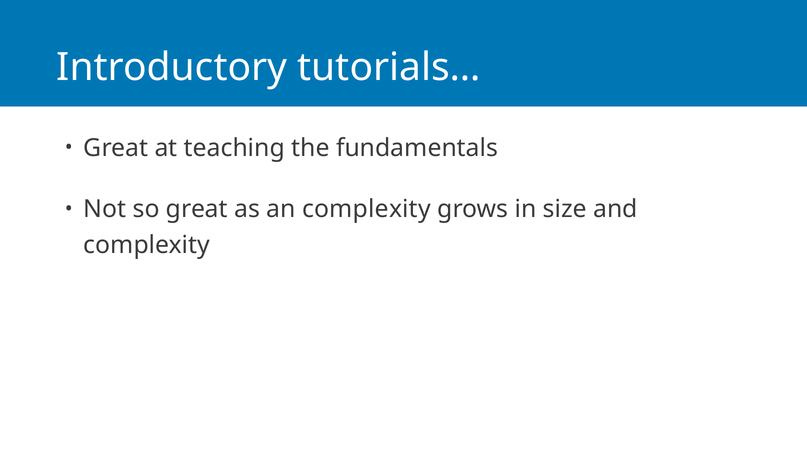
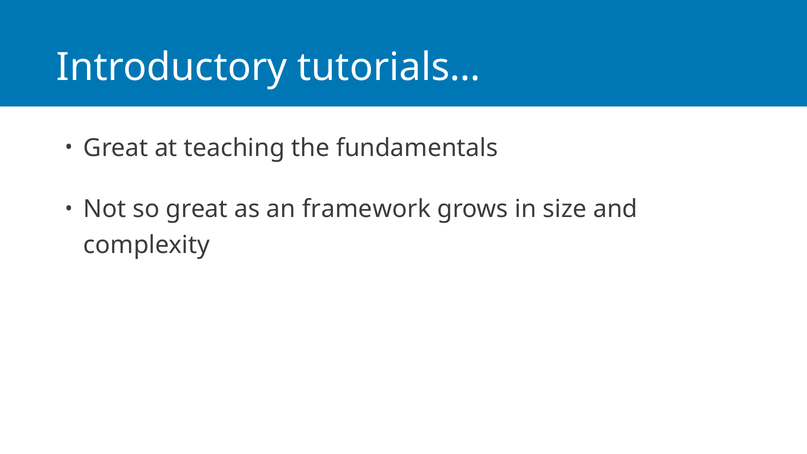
an complexity: complexity -> framework (366, 209)
